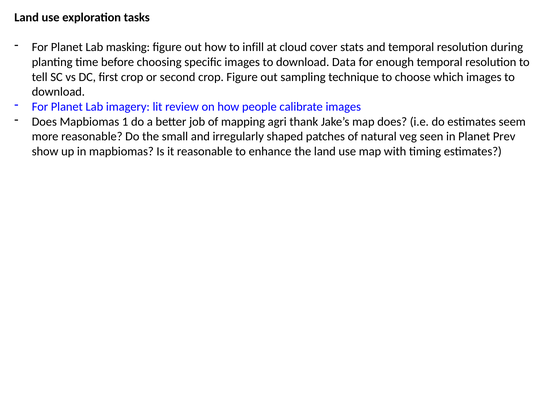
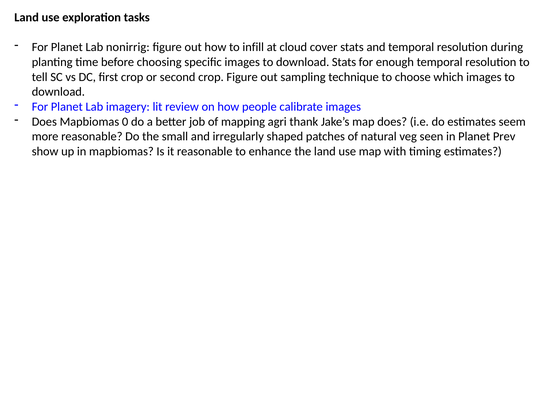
masking: masking -> nonirrig (128, 47)
download Data: Data -> Stats (344, 62)
1: 1 -> 0 (125, 122)
